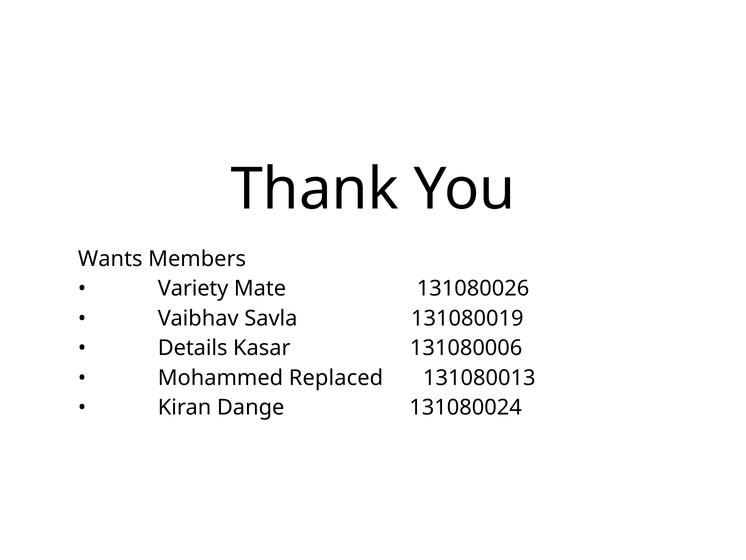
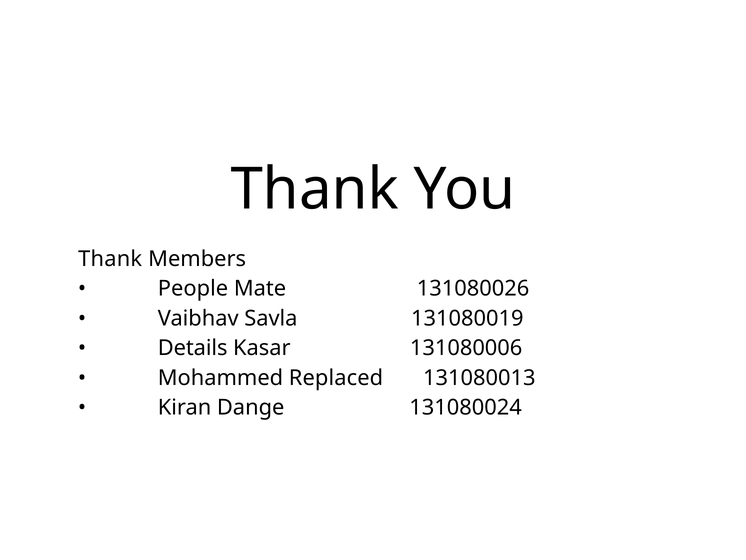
Wants: Wants -> Thank (110, 259)
Variety: Variety -> People (193, 288)
